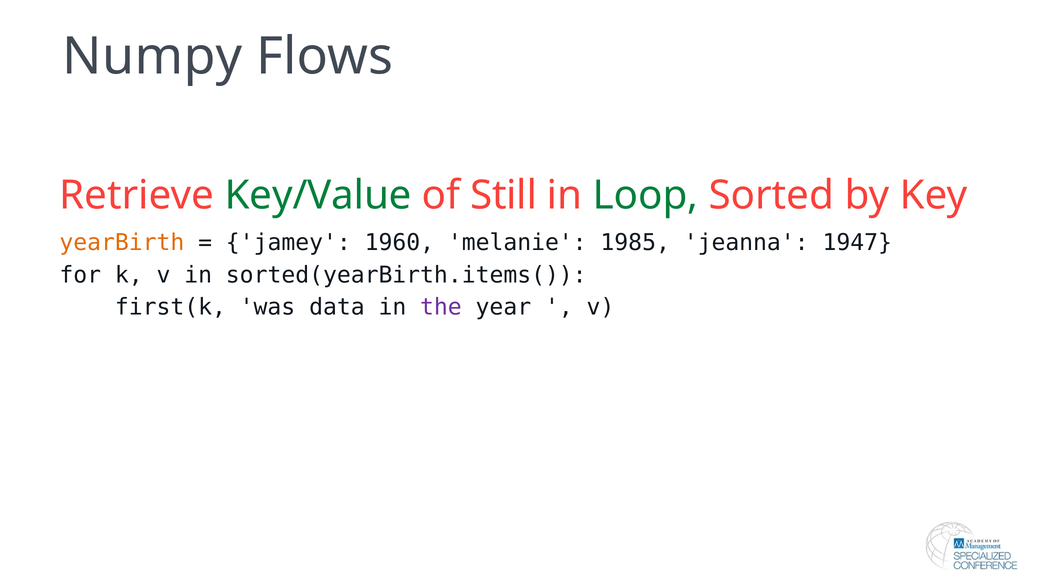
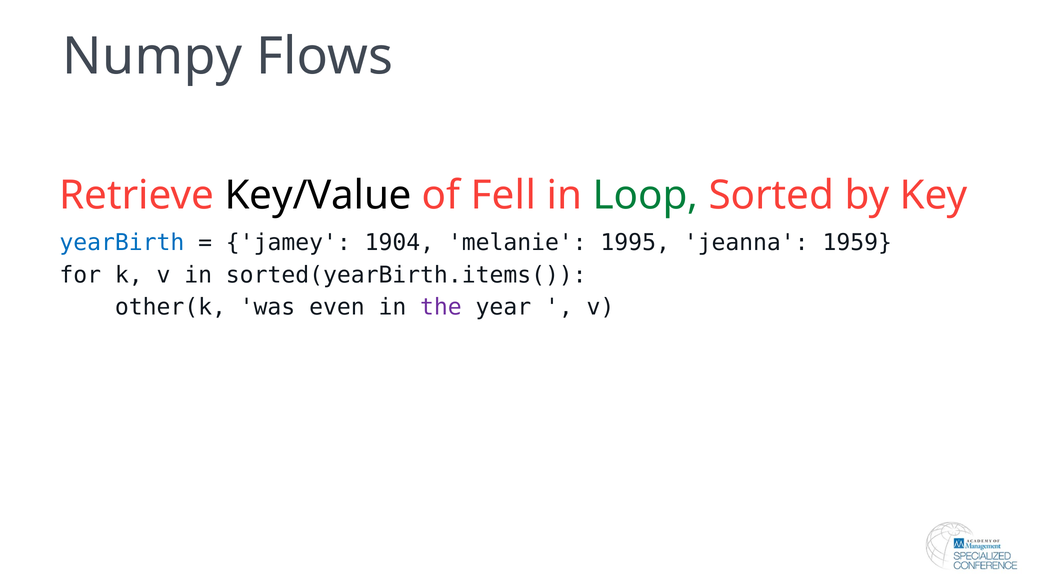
Key/Value colour: green -> black (318, 195)
Still: Still -> Fell (503, 195)
yearBirth colour: orange -> blue (122, 243)
1960: 1960 -> 1904 (399, 243)
1985: 1985 -> 1995 (635, 243)
1947: 1947 -> 1959 (857, 243)
first(k: first(k -> other(k (170, 307)
data: data -> even (337, 307)
